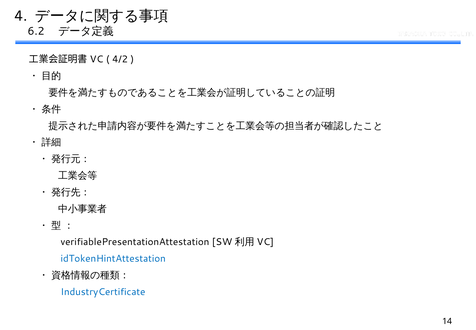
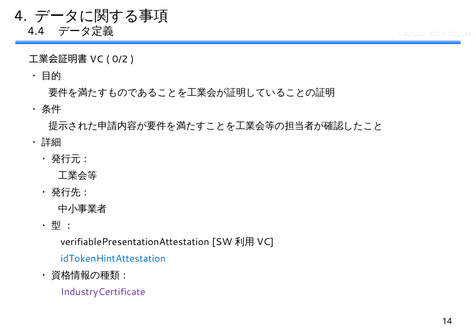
6.2: 6.2 -> 4.4 (36, 31)
4/2: 4/2 -> 0/2 (120, 59)
IndustryCertificate colour: blue -> purple (103, 292)
